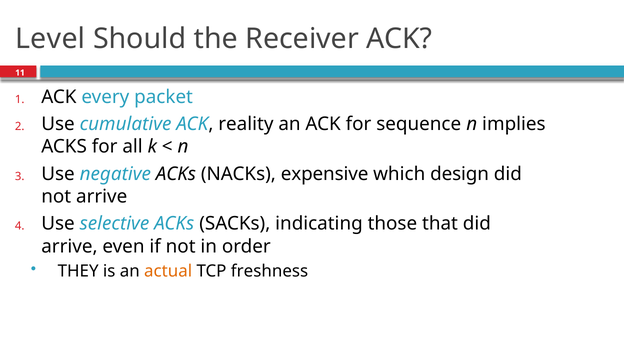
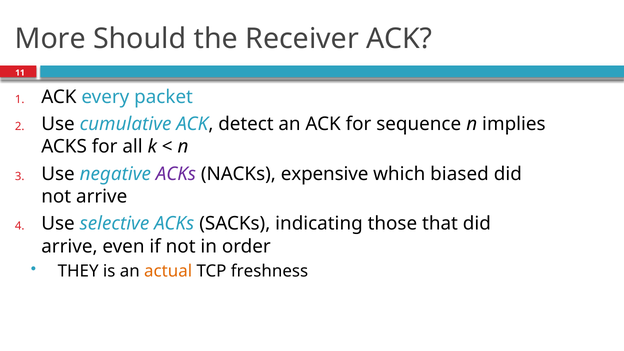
Level: Level -> More (50, 39)
reality: reality -> detect (246, 124)
ACKs colour: black -> purple (176, 174)
design: design -> biased (459, 174)
